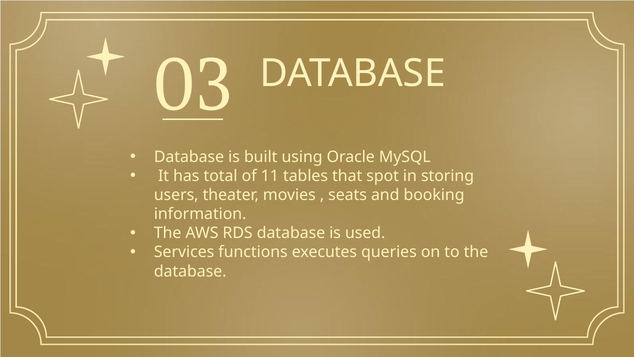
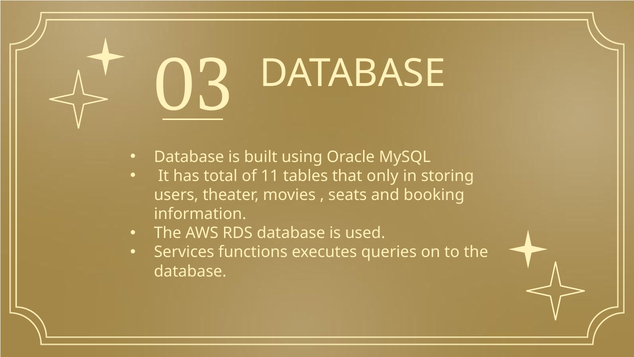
spot: spot -> only (383, 176)
